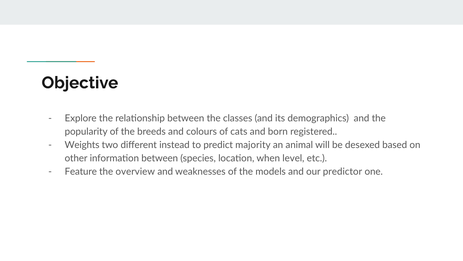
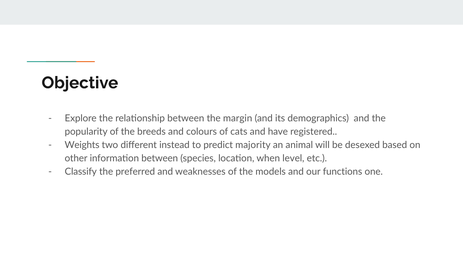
classes: classes -> margin (238, 118)
born: born -> have (278, 131)
Feature: Feature -> Classify (81, 171)
overview: overview -> preferred (135, 171)
predictor: predictor -> functions (343, 171)
